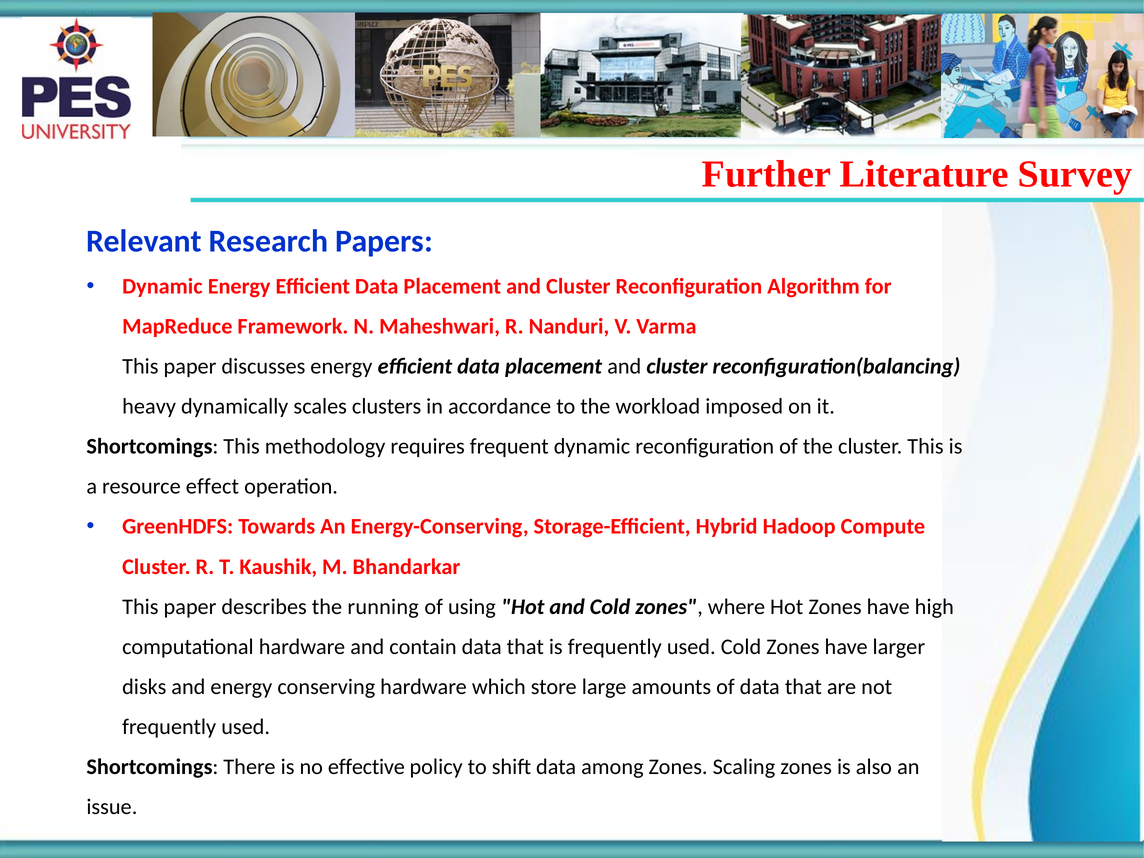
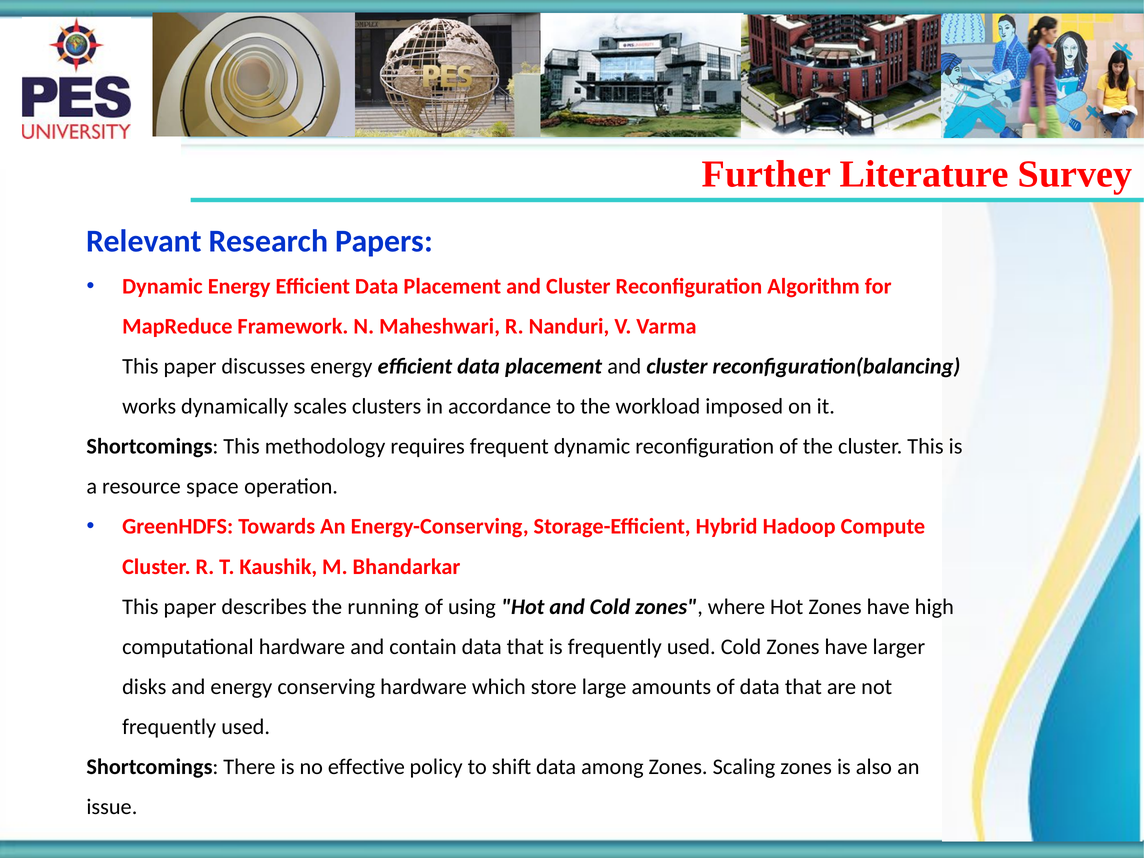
heavy: heavy -> works (149, 407)
effect: effect -> space (212, 487)
